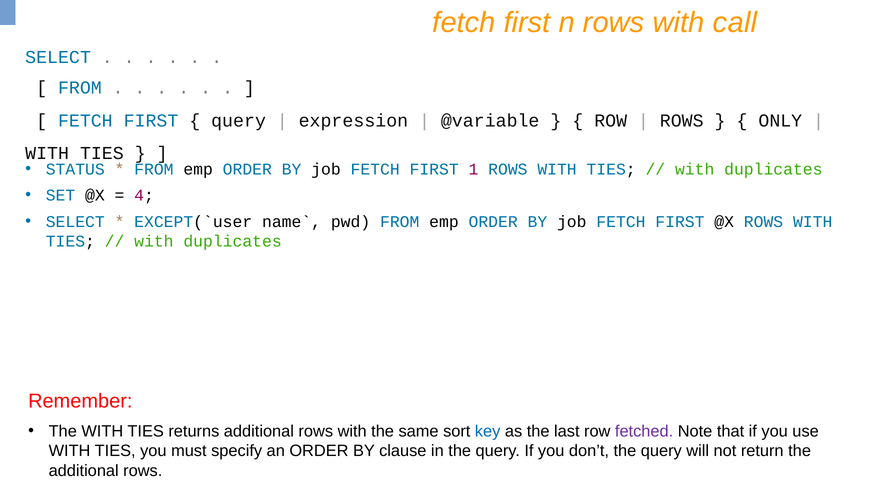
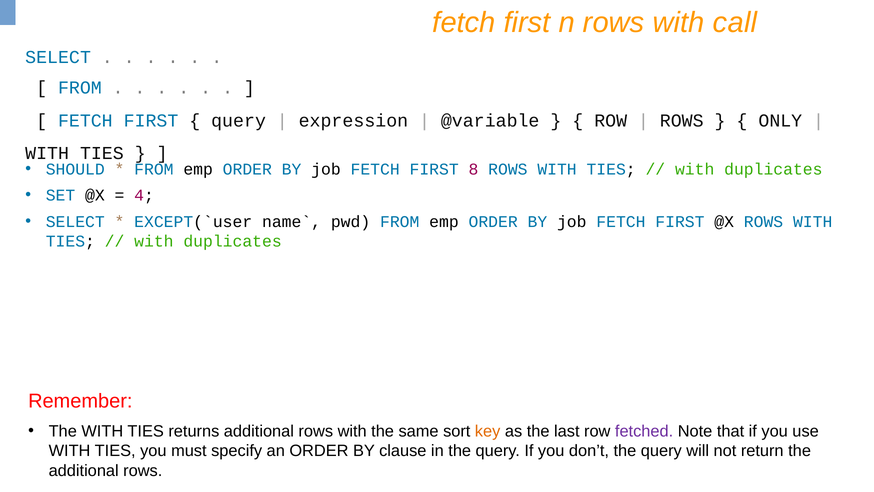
STATUS: STATUS -> SHOULD (75, 169)
1: 1 -> 8 (473, 169)
key colour: blue -> orange (488, 431)
